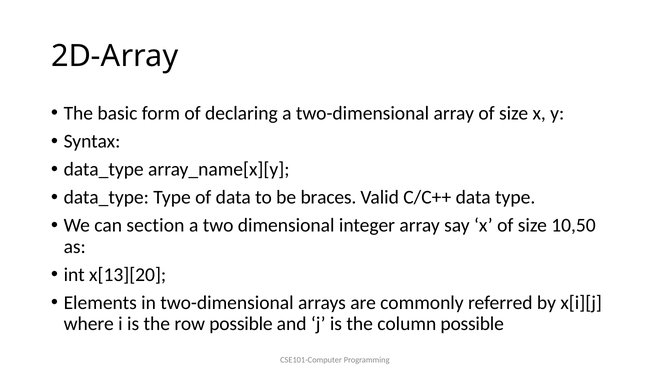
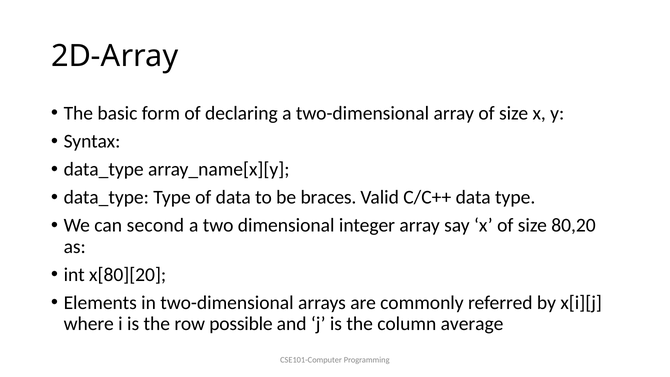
section: section -> second (155, 225)
10,50: 10,50 -> 80,20 (574, 225)
x[13][20: x[13][20 -> x[80][20 (128, 275)
column possible: possible -> average (472, 324)
